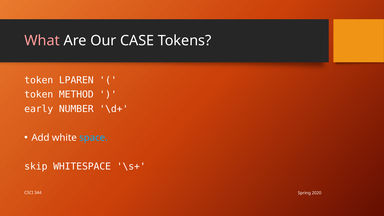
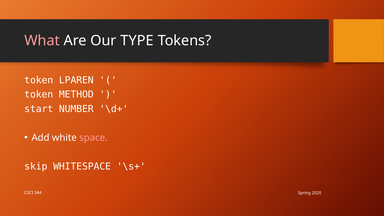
CASE: CASE -> TYPE (137, 41)
early: early -> start (39, 109)
space colour: light blue -> pink (93, 138)
